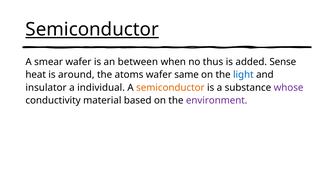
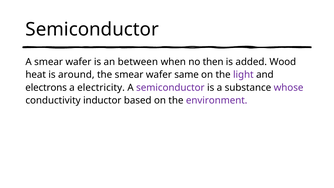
Semiconductor underline: present -> none (92, 29)
thus: thus -> then (213, 62)
Sense: Sense -> Wood (283, 62)
the atoms: atoms -> smear (129, 75)
light colour: blue -> purple (243, 75)
insulator: insulator -> electrons (46, 88)
individual: individual -> electricity (101, 88)
semiconductor colour: orange -> purple (170, 88)
material: material -> inductor (102, 100)
